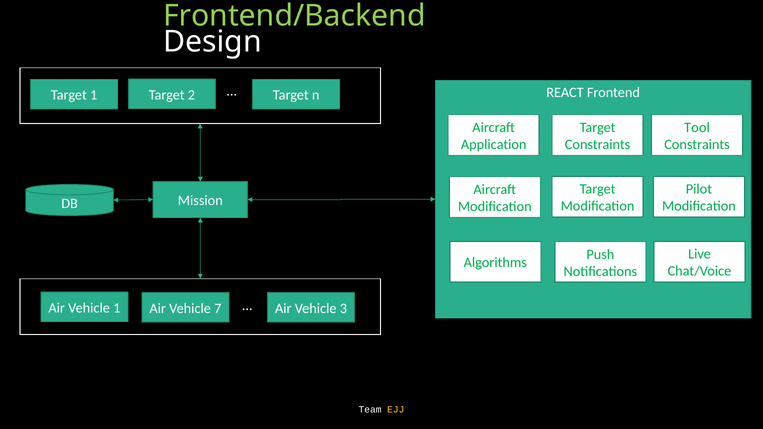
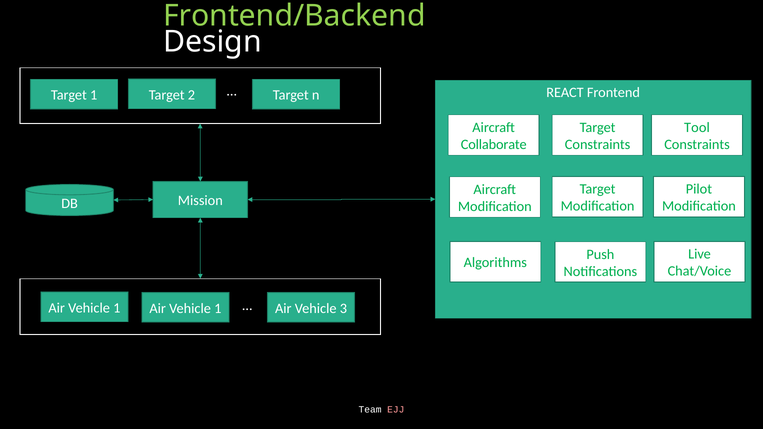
Application: Application -> Collaborate (494, 145)
1 Air Vehicle 7: 7 -> 1 (218, 308)
EJJ colour: yellow -> pink (396, 410)
